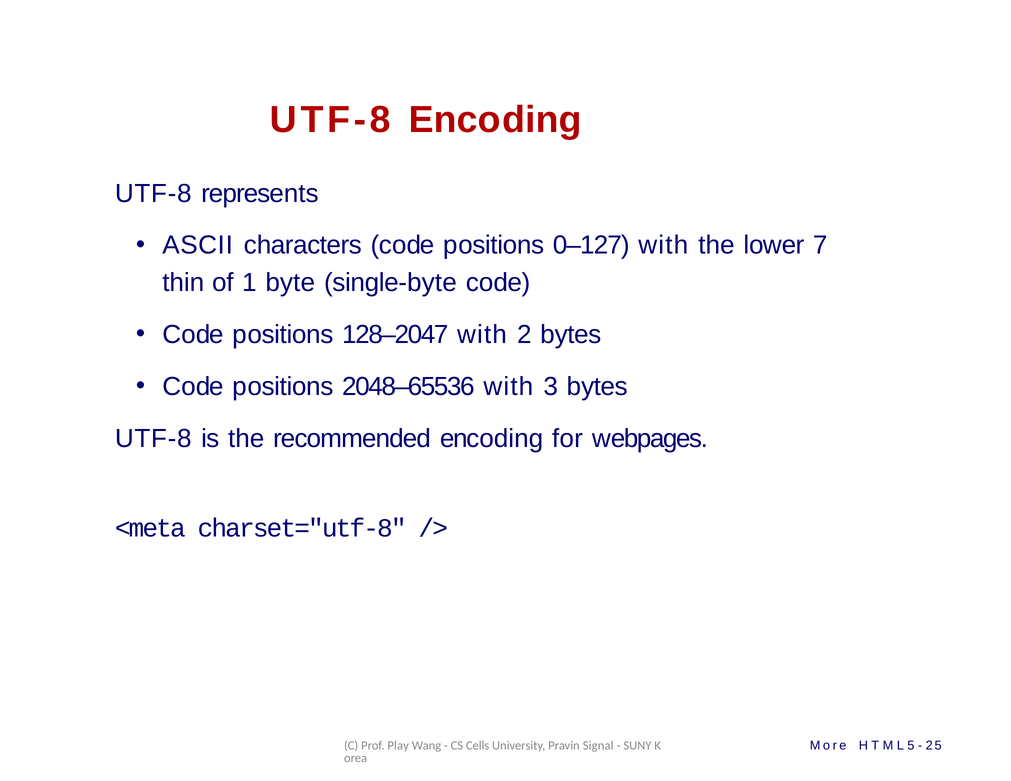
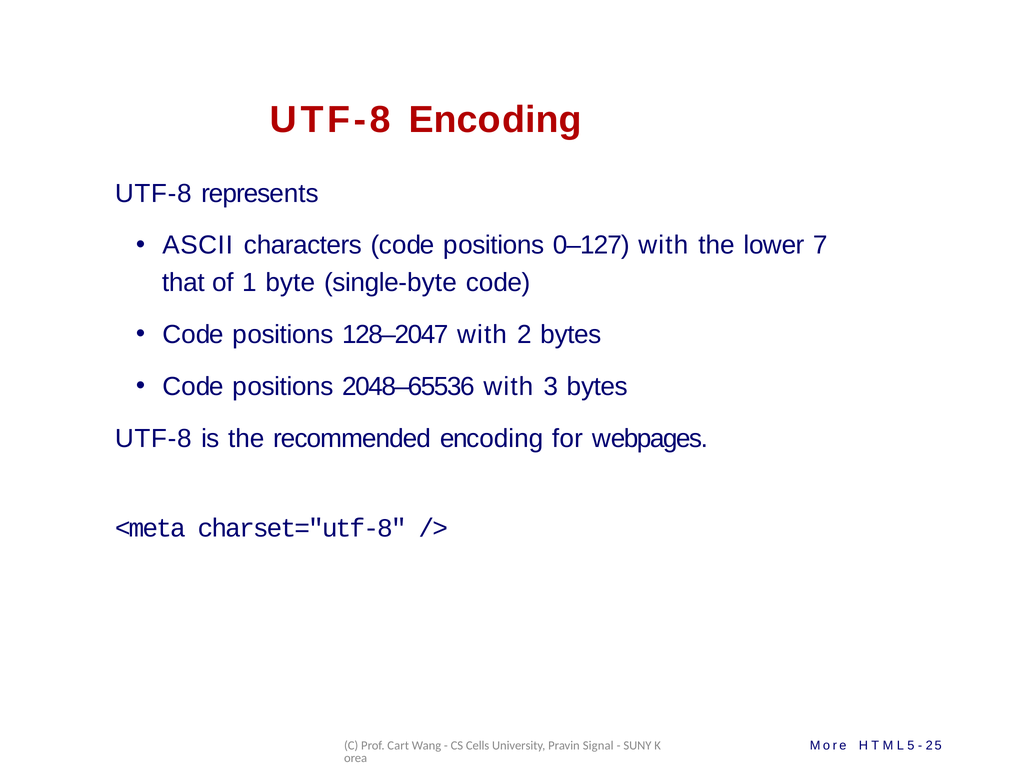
thin: thin -> that (183, 282)
Play: Play -> Cart (398, 746)
